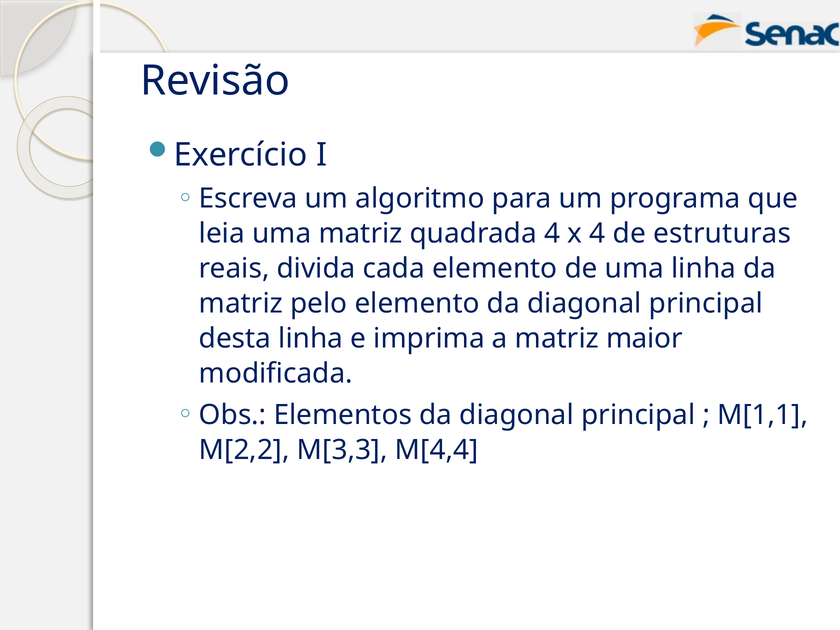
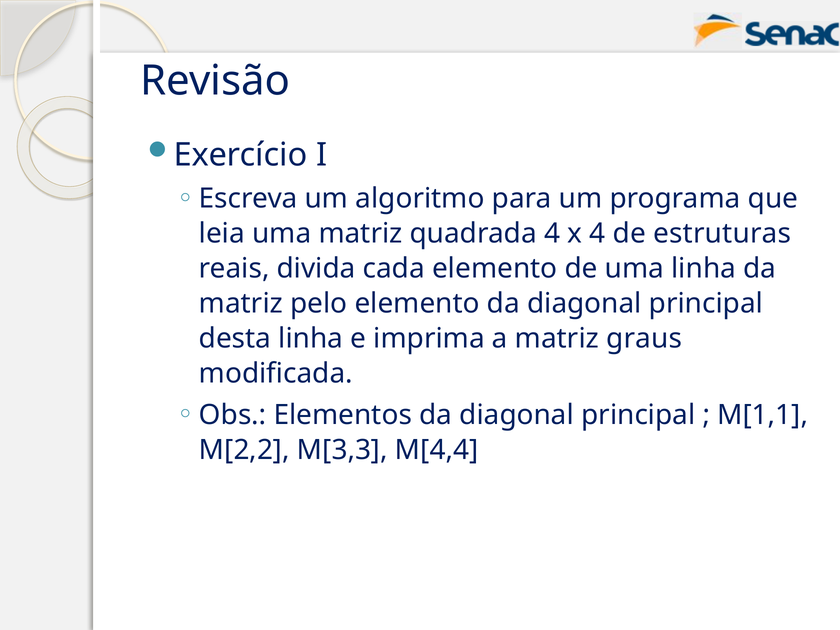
maior: maior -> graus (644, 339)
